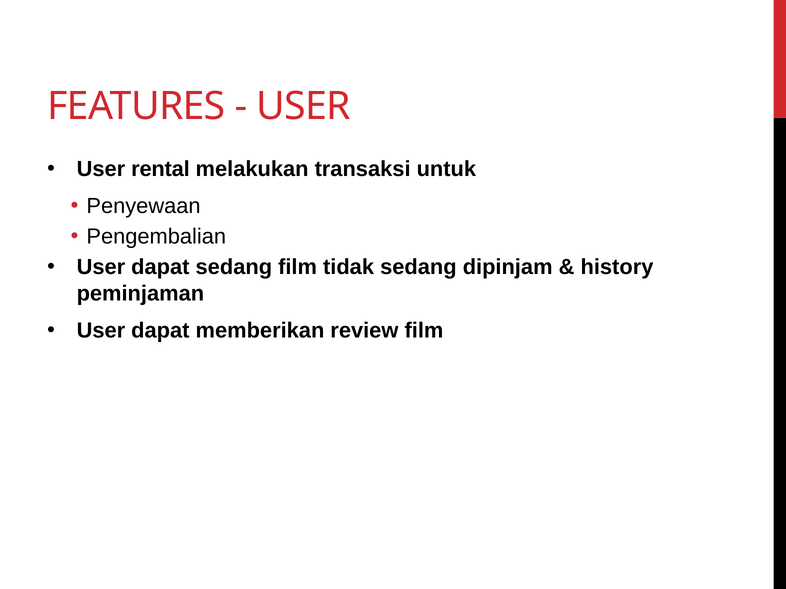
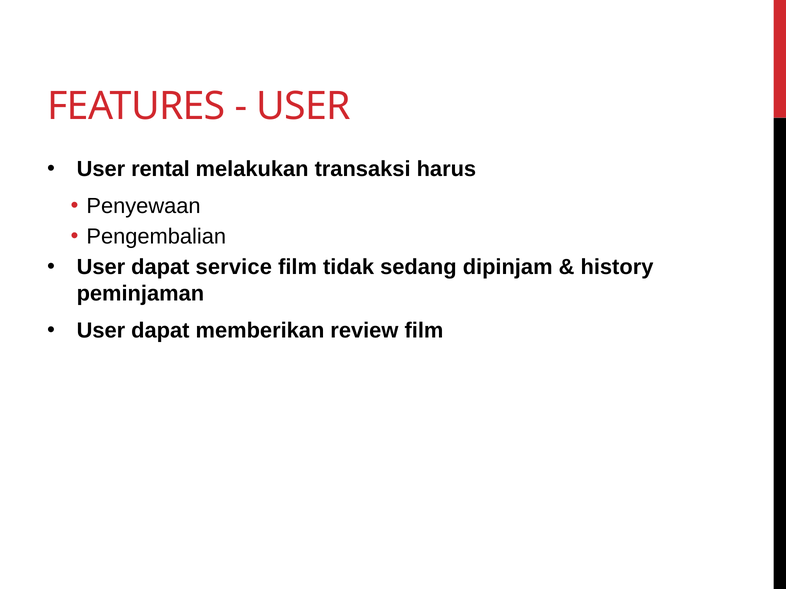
untuk: untuk -> harus (446, 169)
dapat sedang: sedang -> service (234, 267)
